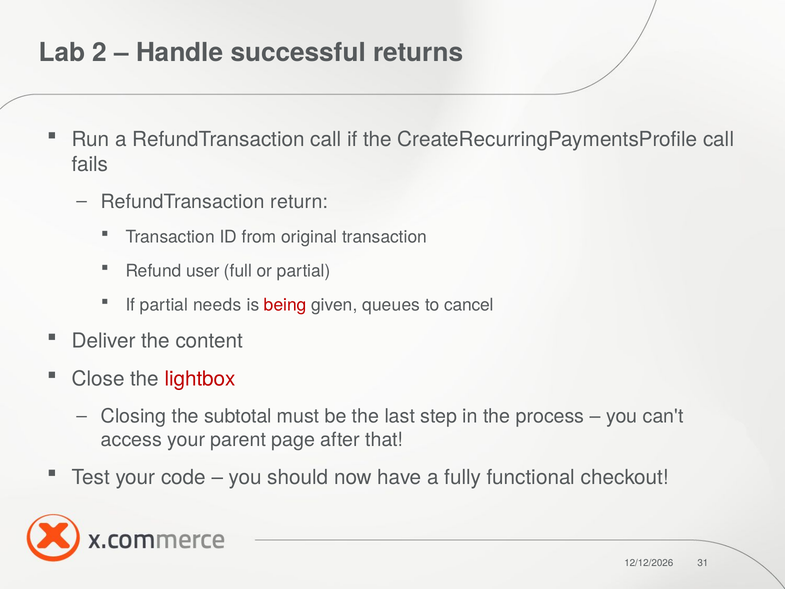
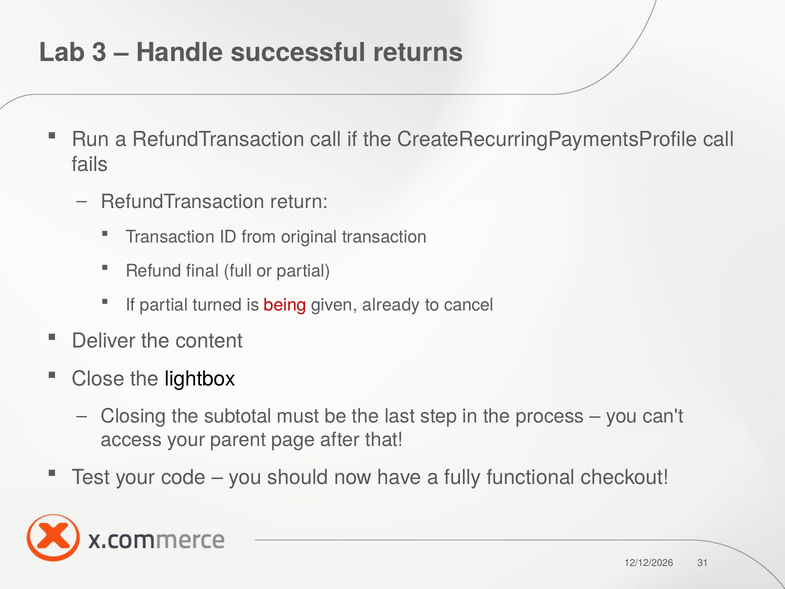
2: 2 -> 3 (100, 53)
user: user -> final (203, 271)
needs: needs -> turned (217, 305)
queues: queues -> already (391, 305)
lightbox colour: red -> black (200, 379)
